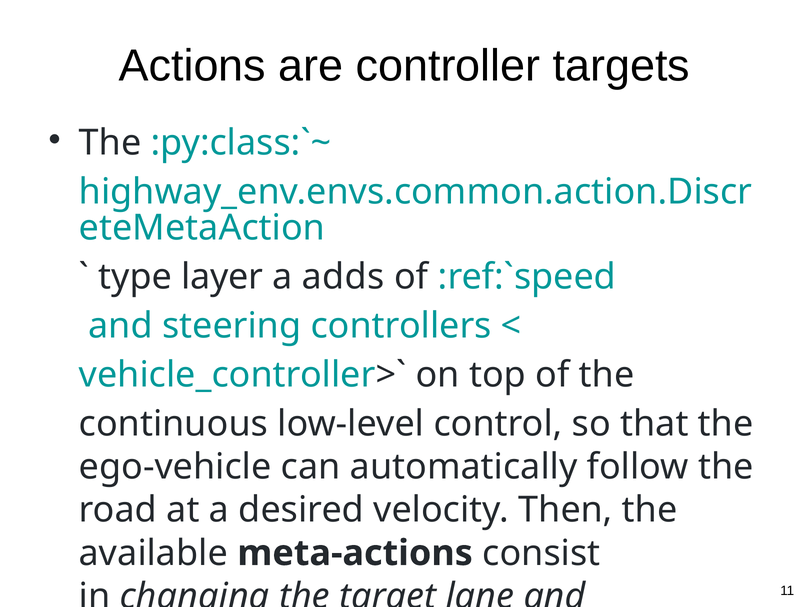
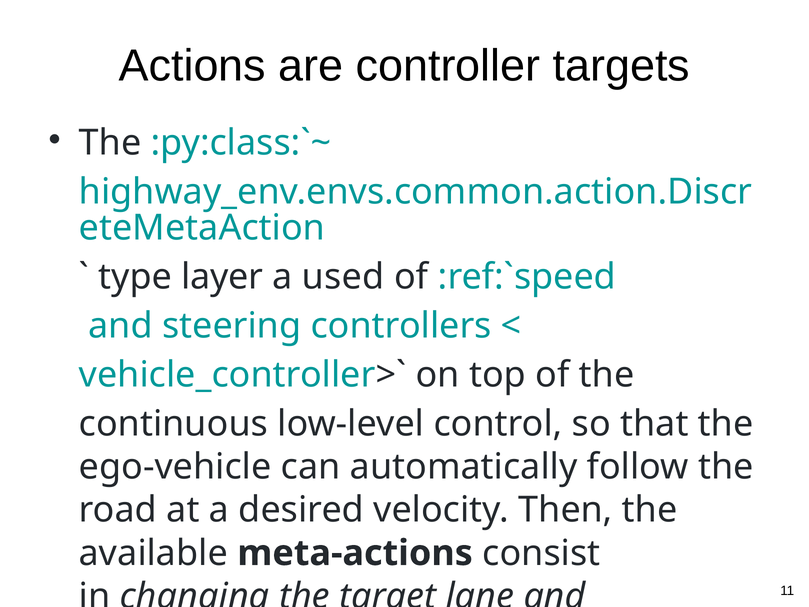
a adds: adds -> used (343, 277)
